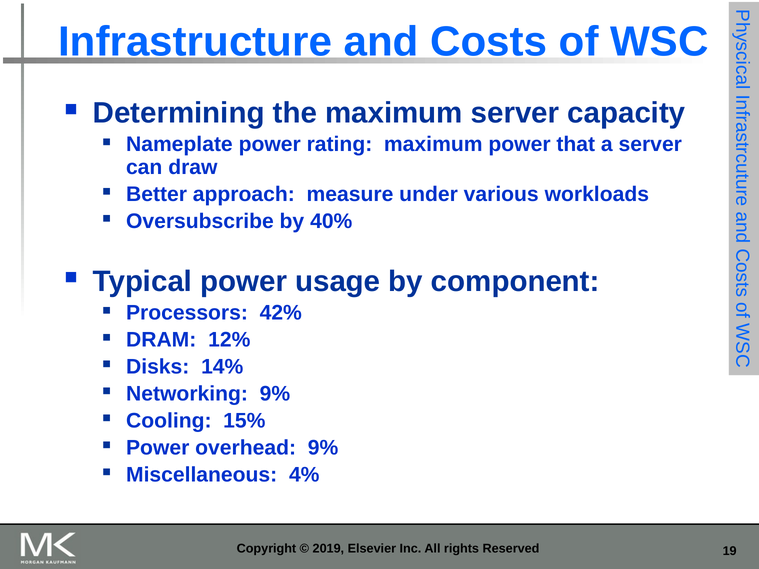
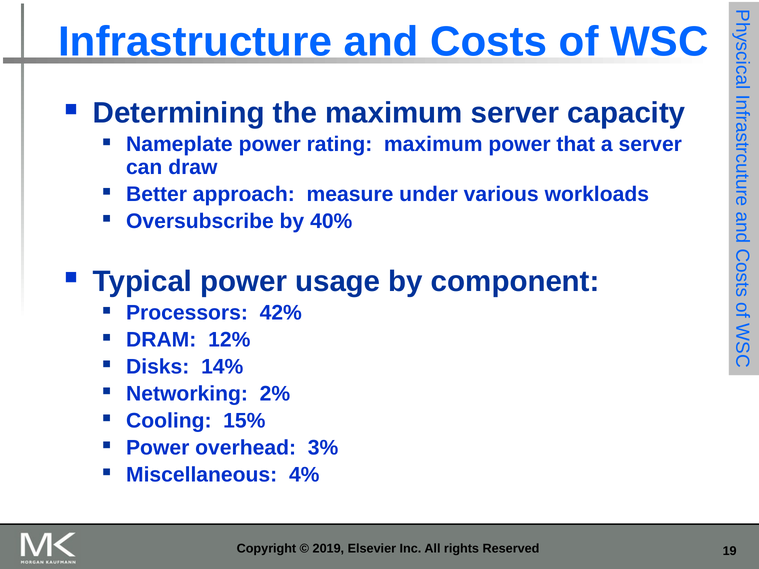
Networking 9%: 9% -> 2% (275, 394)
overhead 9%: 9% -> 3% (323, 448)
